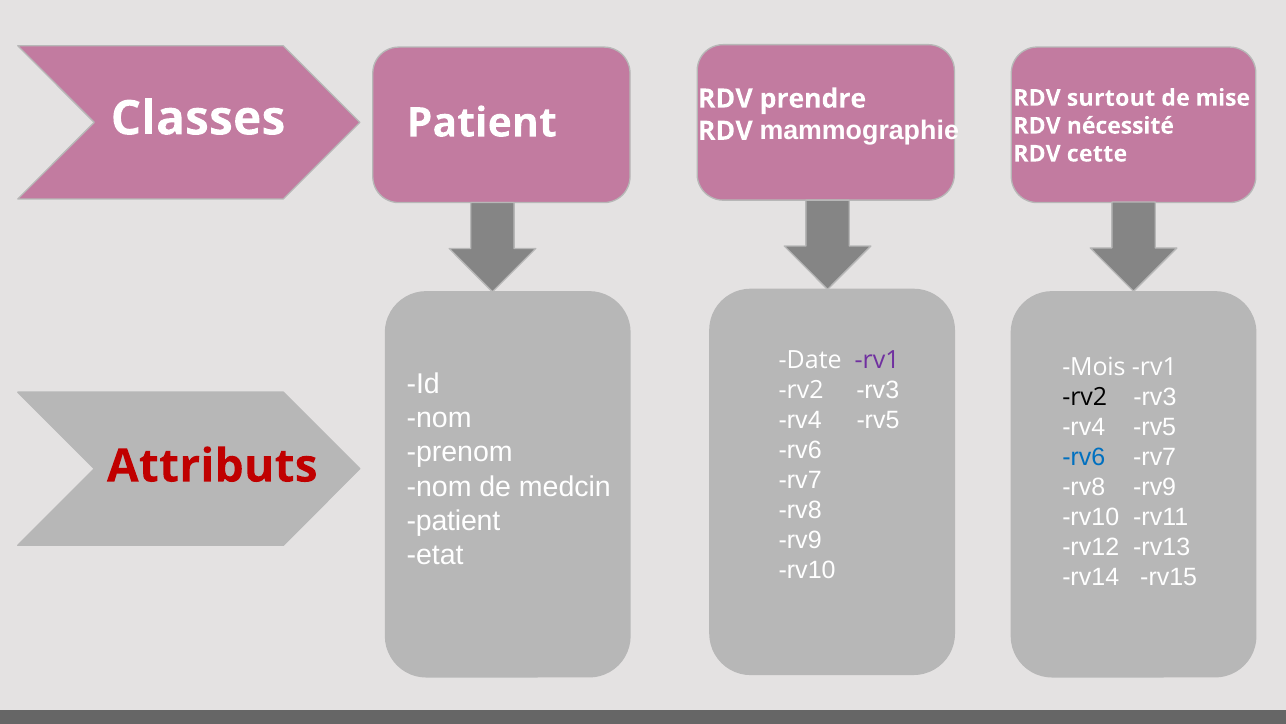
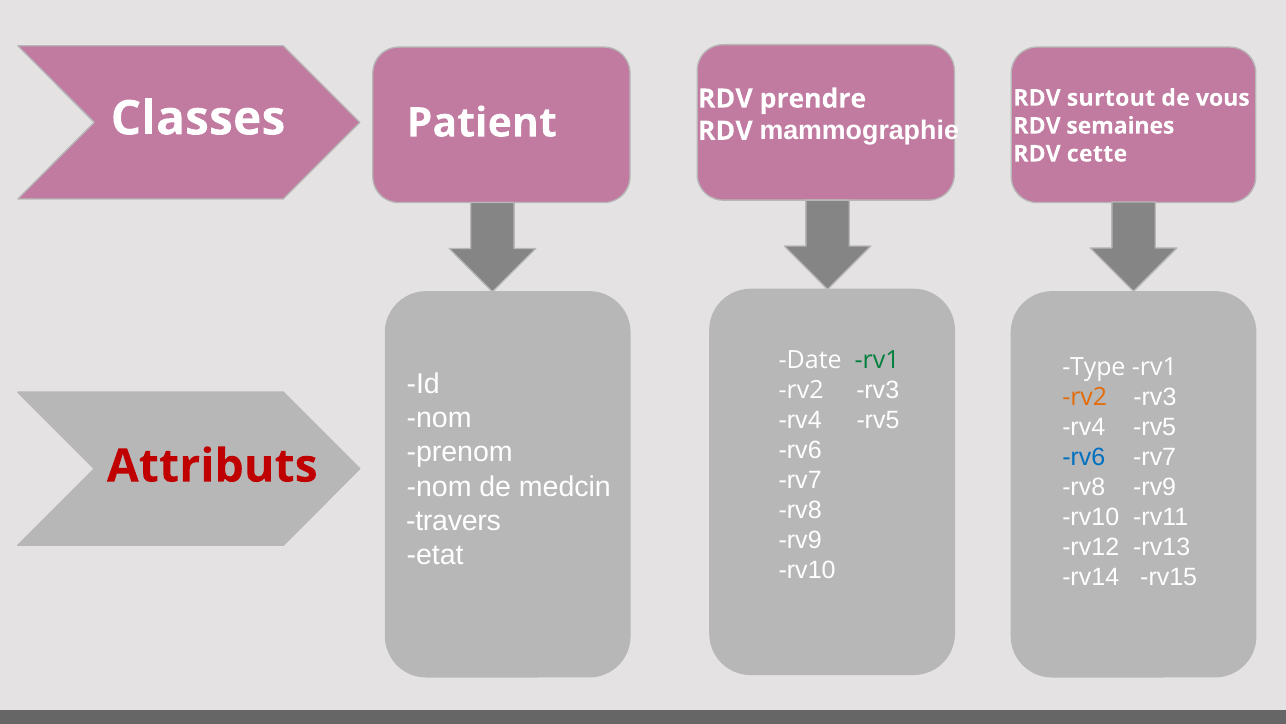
mise: mise -> vous (1223, 98)
nécessité: nécessité -> semaines (1120, 126)
rv1 colour: purple -> green (877, 360)
Mois: Mois -> Type (1094, 367)
rv2 colour: black -> orange (1085, 397)
patient: patient -> travers (453, 521)
